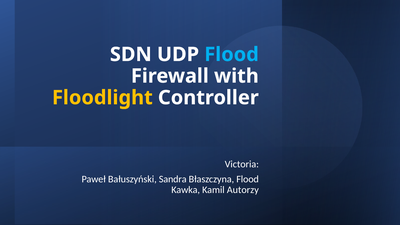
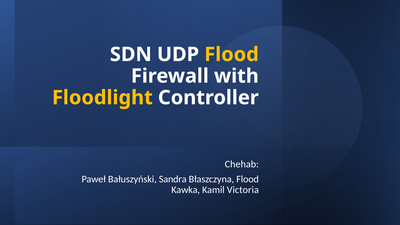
Flood colour: light blue -> yellow (232, 54)
Victoria: Victoria -> Chehab (242, 164)
Autorzy: Autorzy -> Victoria (243, 190)
